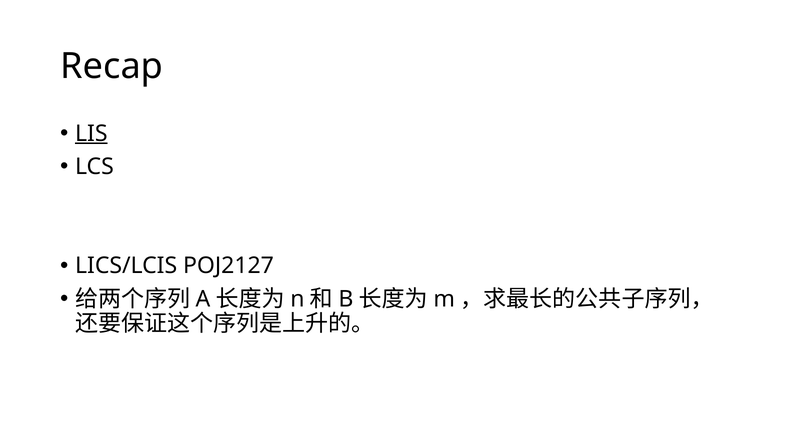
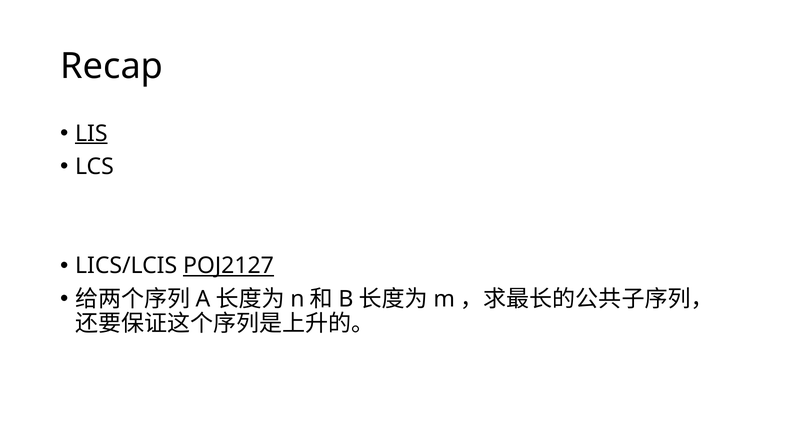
POJ2127 underline: none -> present (228, 266)
